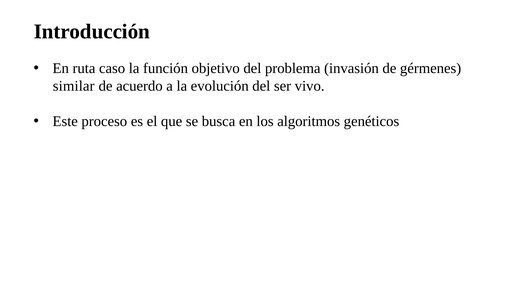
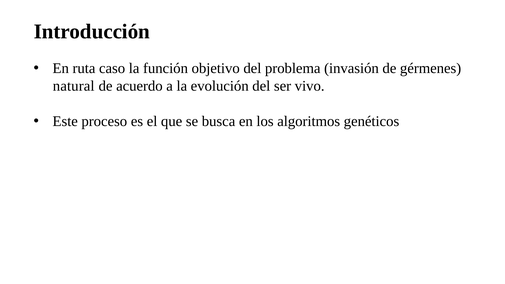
similar: similar -> natural (74, 86)
